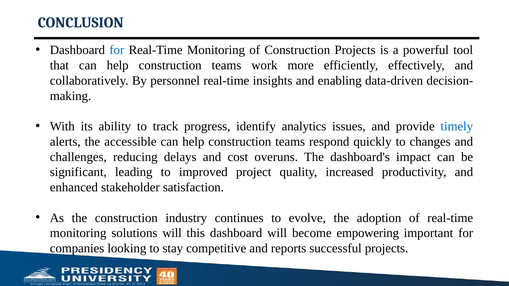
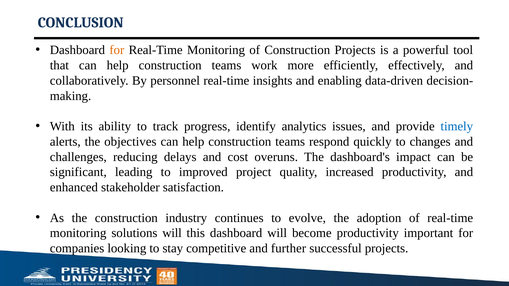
for colour: blue -> orange (117, 50)
accessible: accessible -> objectives (130, 142)
become empowering: empowering -> productivity (368, 233)
reports: reports -> further (289, 249)
